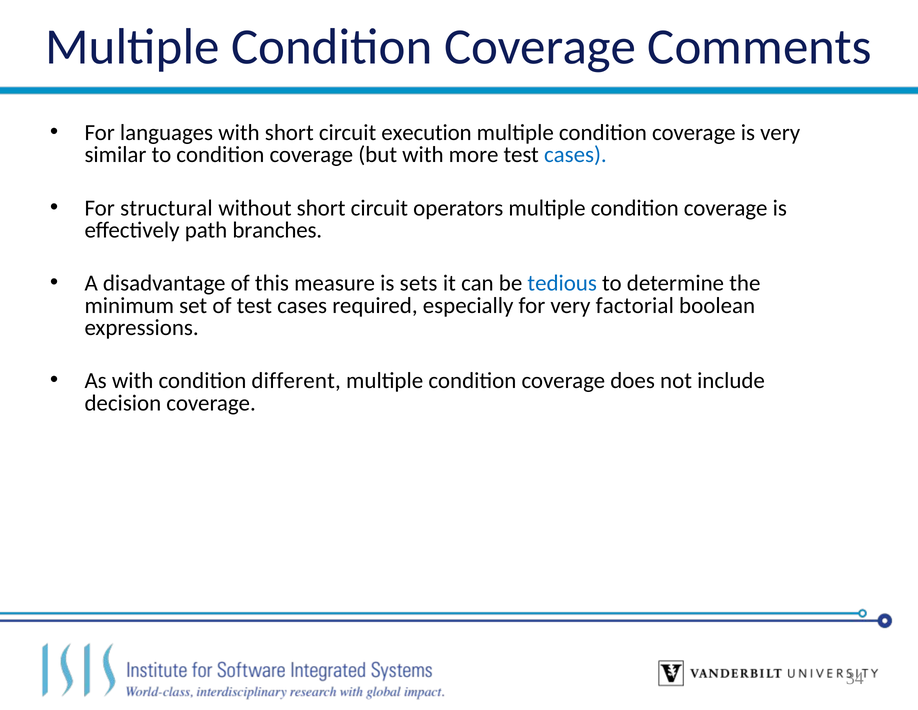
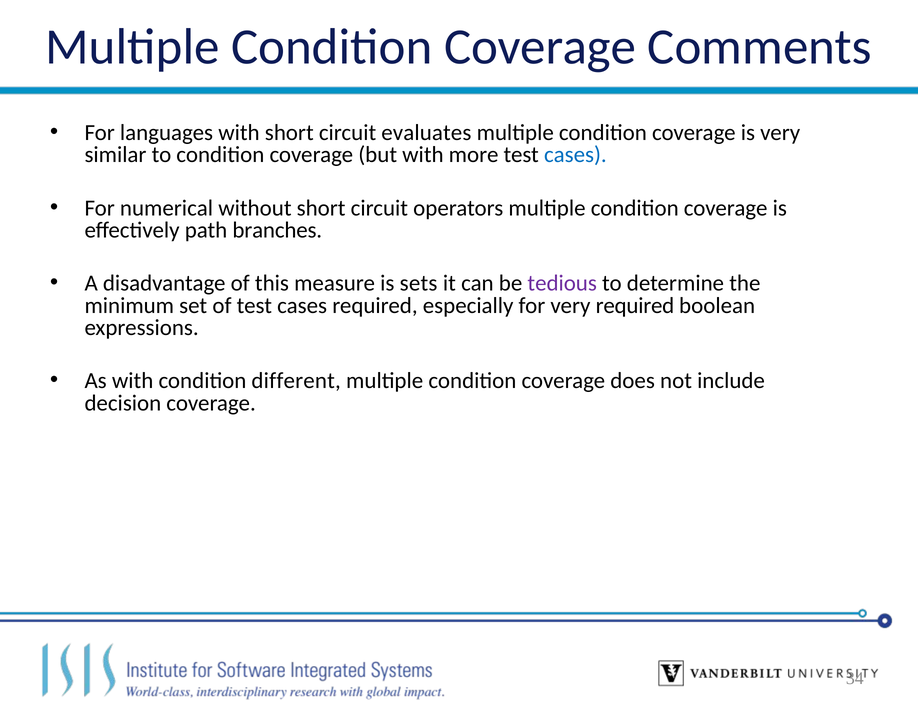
execution: execution -> evaluates (426, 132)
structural: structural -> numerical (167, 208)
tedious colour: blue -> purple (562, 283)
very factorial: factorial -> required (635, 305)
